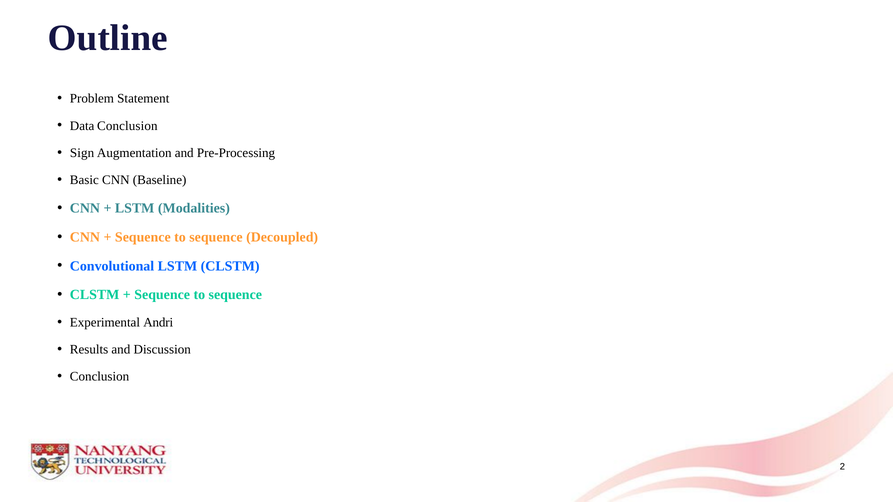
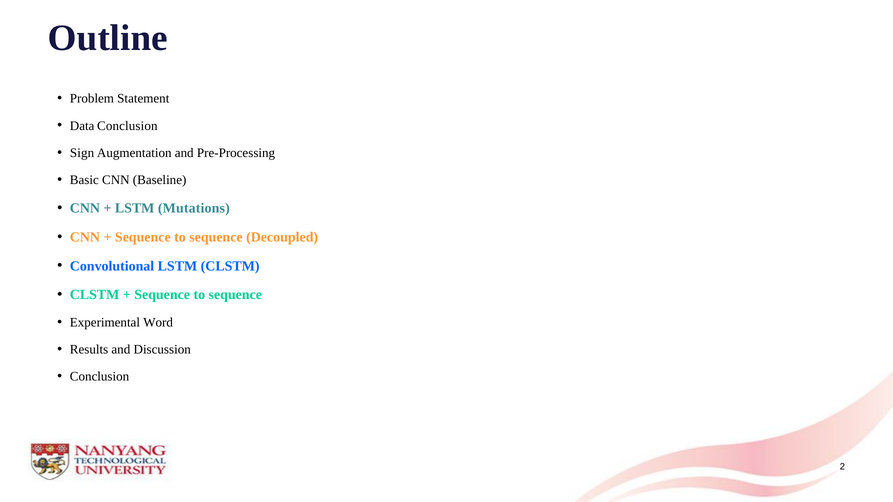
Modalities: Modalities -> Mutations (194, 208)
Andri: Andri -> Word (158, 323)
